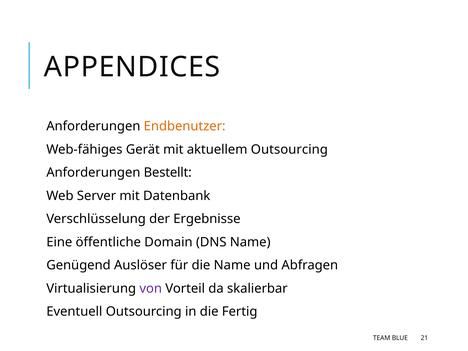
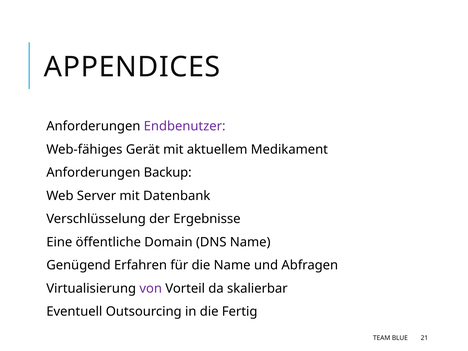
Endbenutzer colour: orange -> purple (185, 126)
aktuellem Outsourcing: Outsourcing -> Medikament (289, 149)
Bestellt: Bestellt -> Backup (168, 173)
Auslöser: Auslöser -> Erfahren (141, 265)
